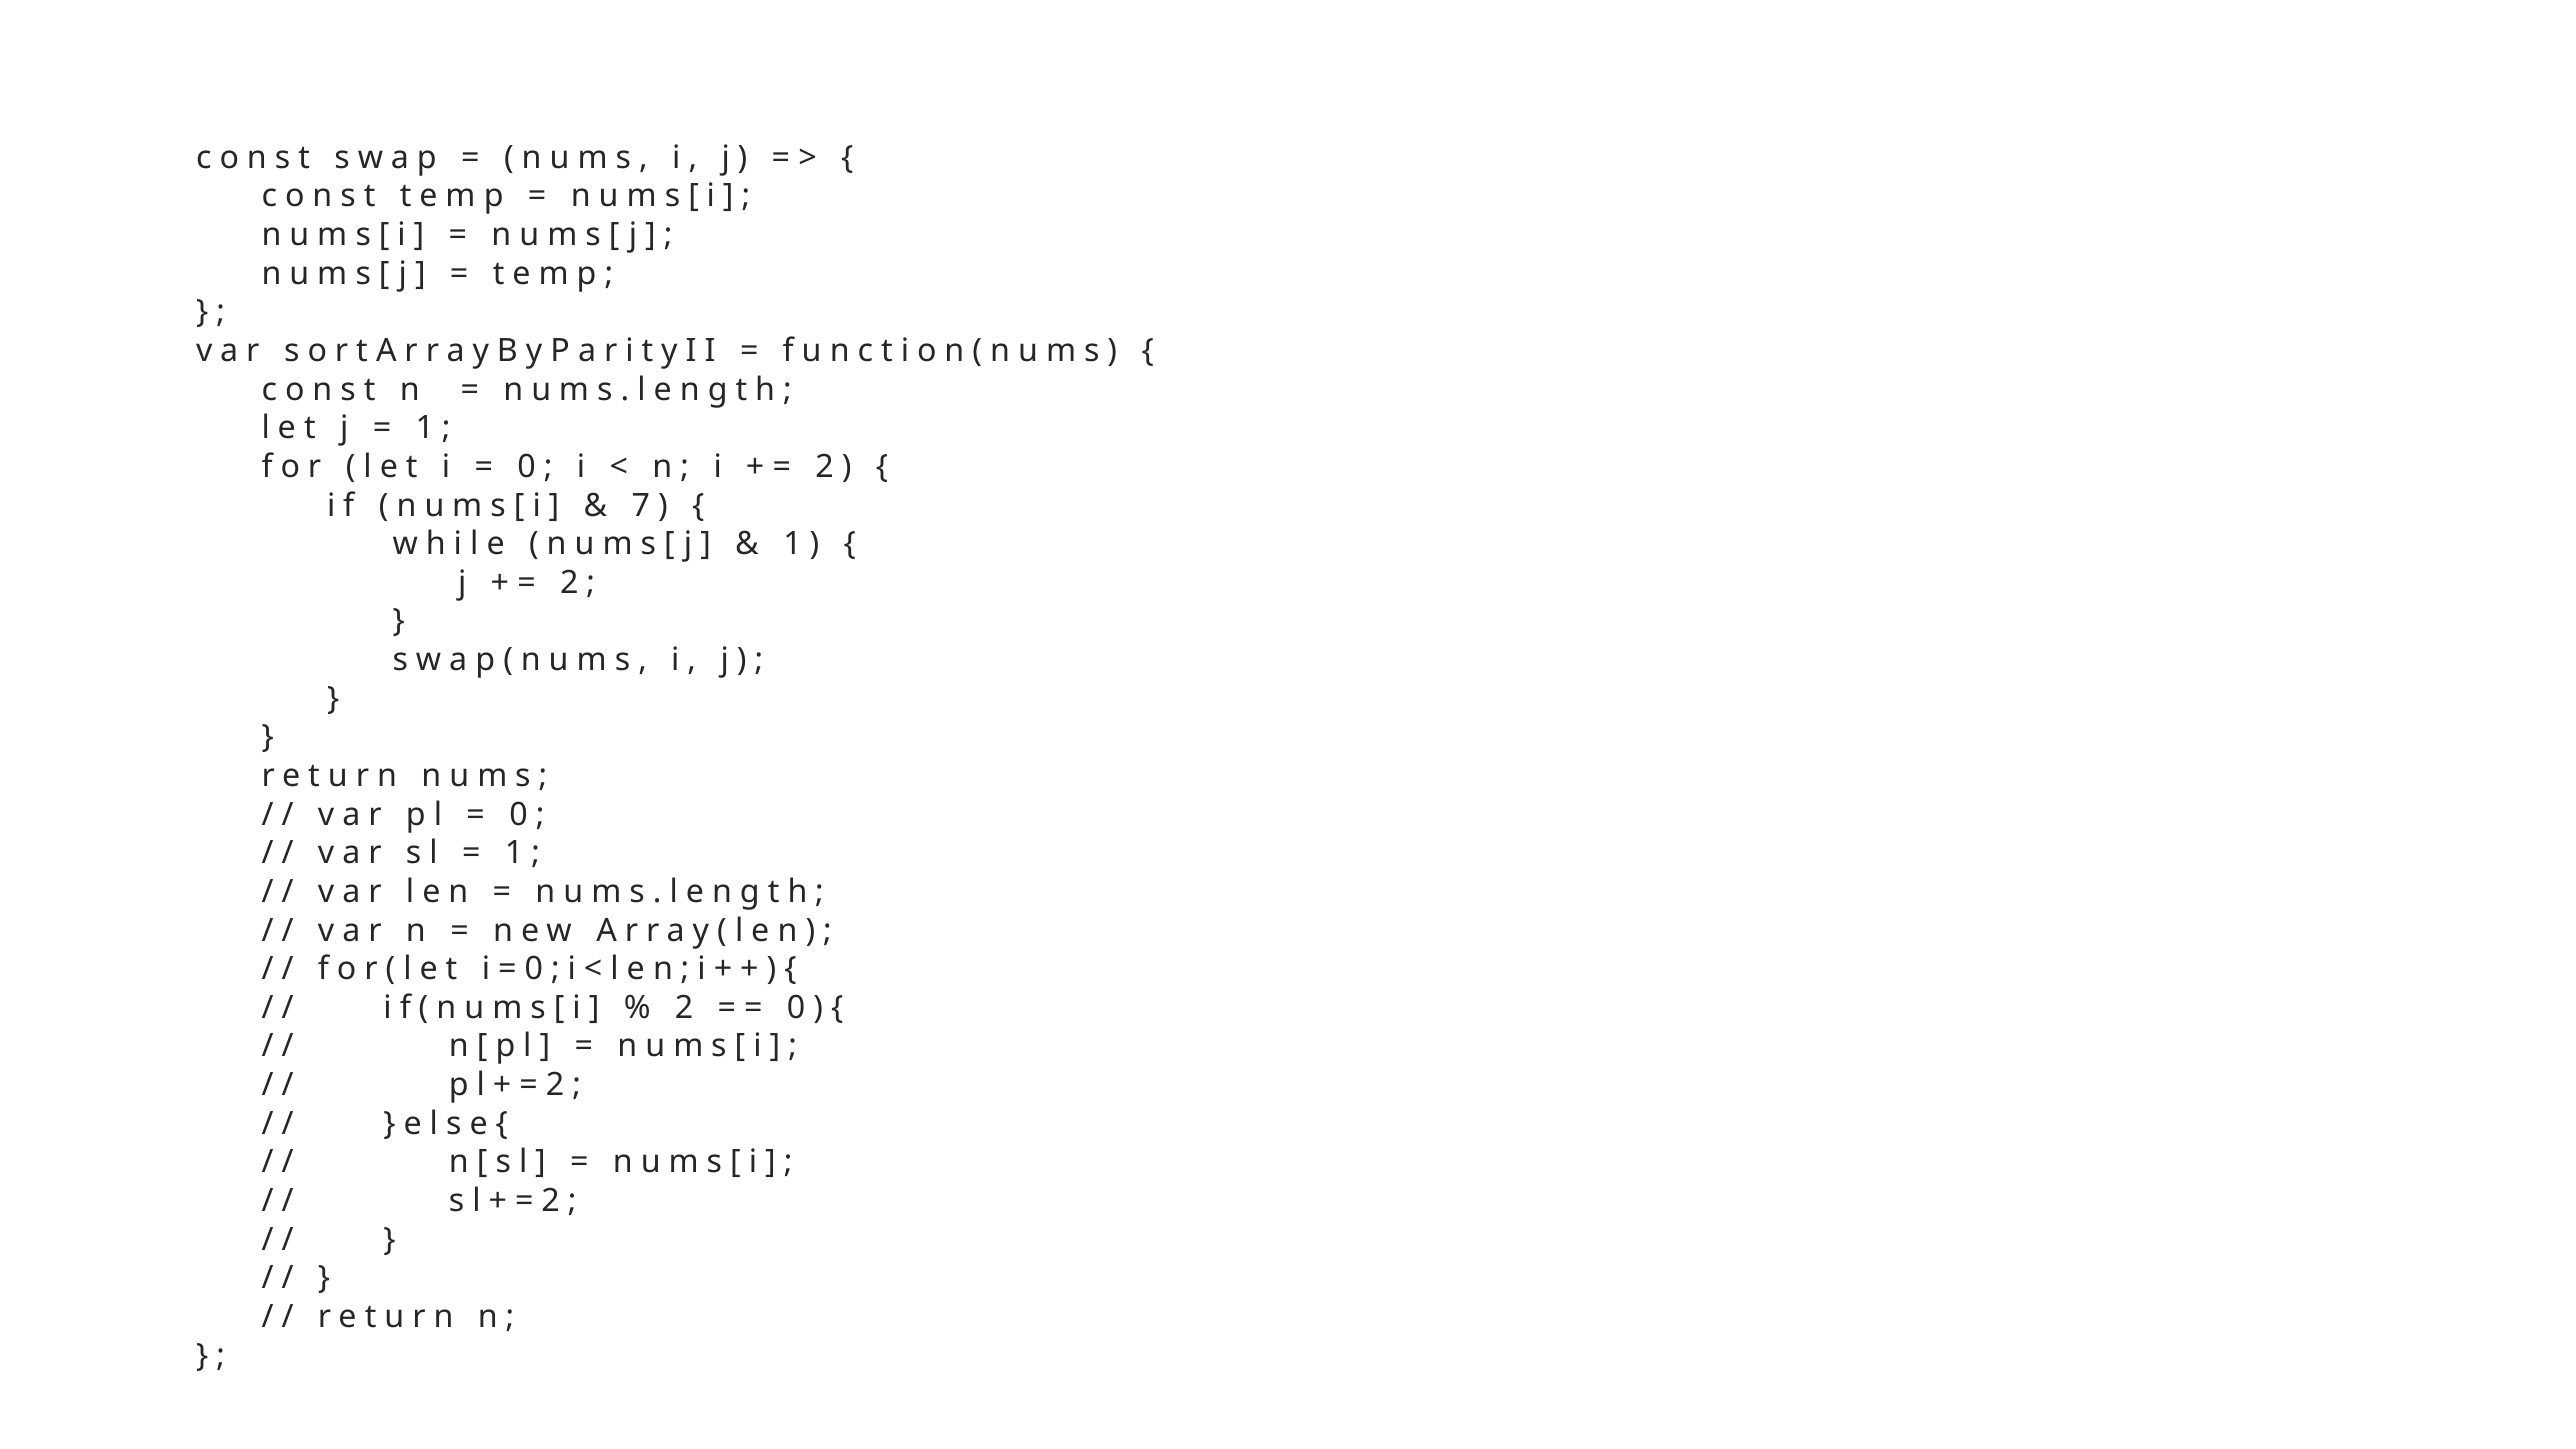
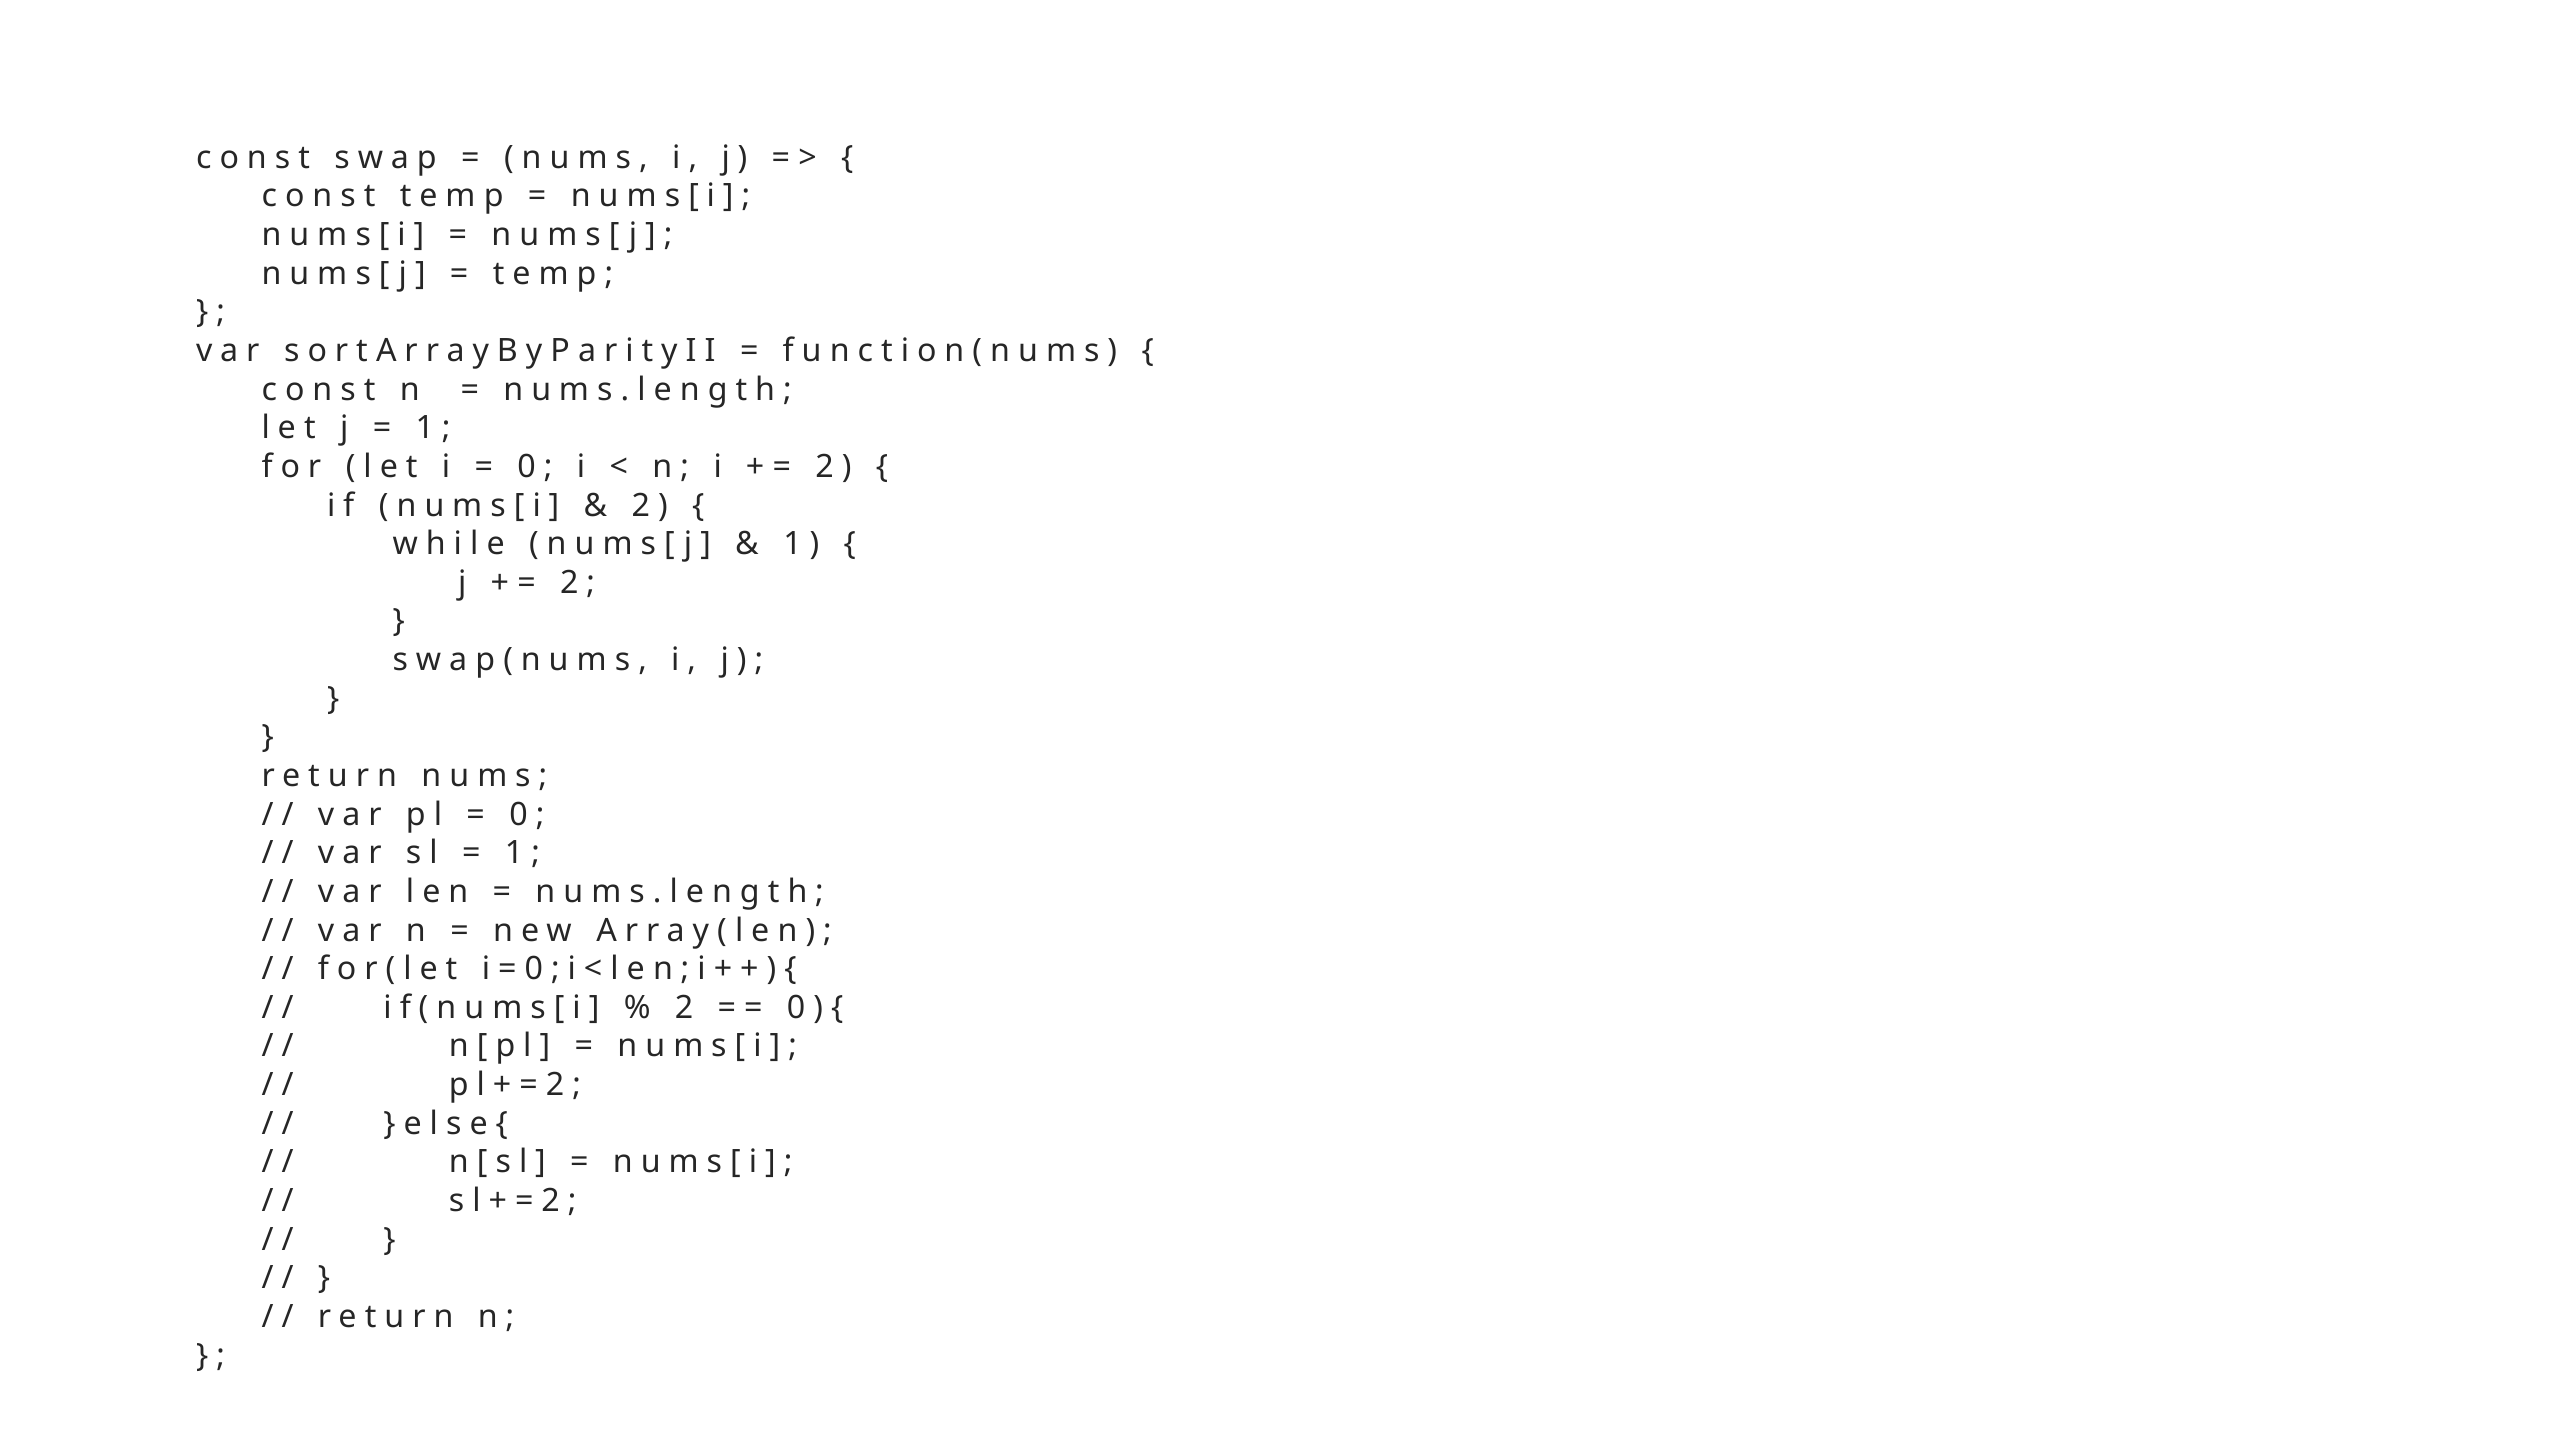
7: 7 -> 2 (641, 505)
